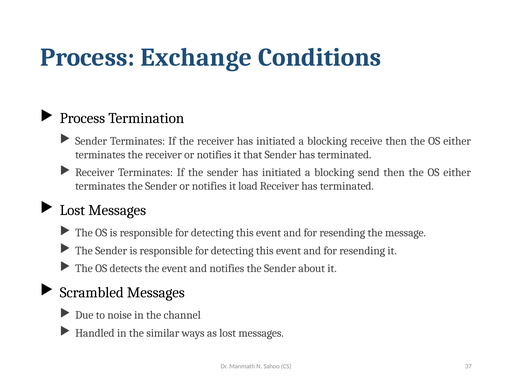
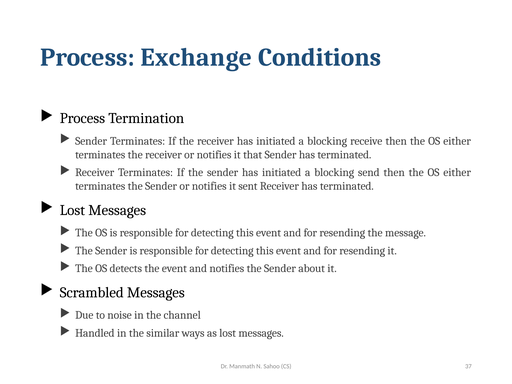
load: load -> sent (248, 186)
